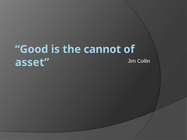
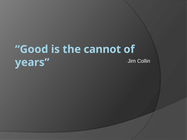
asset: asset -> years (32, 62)
